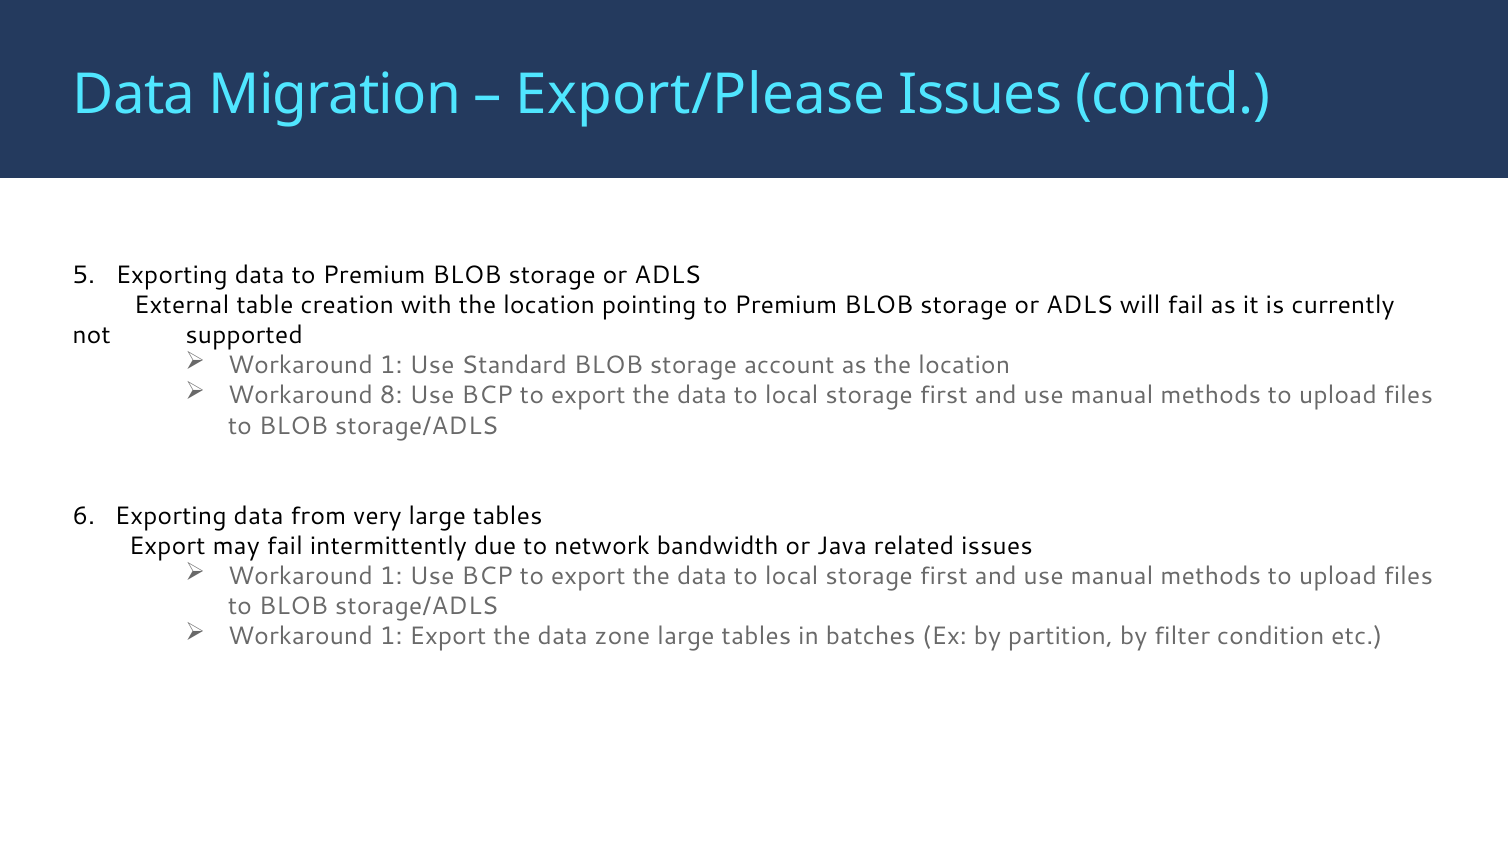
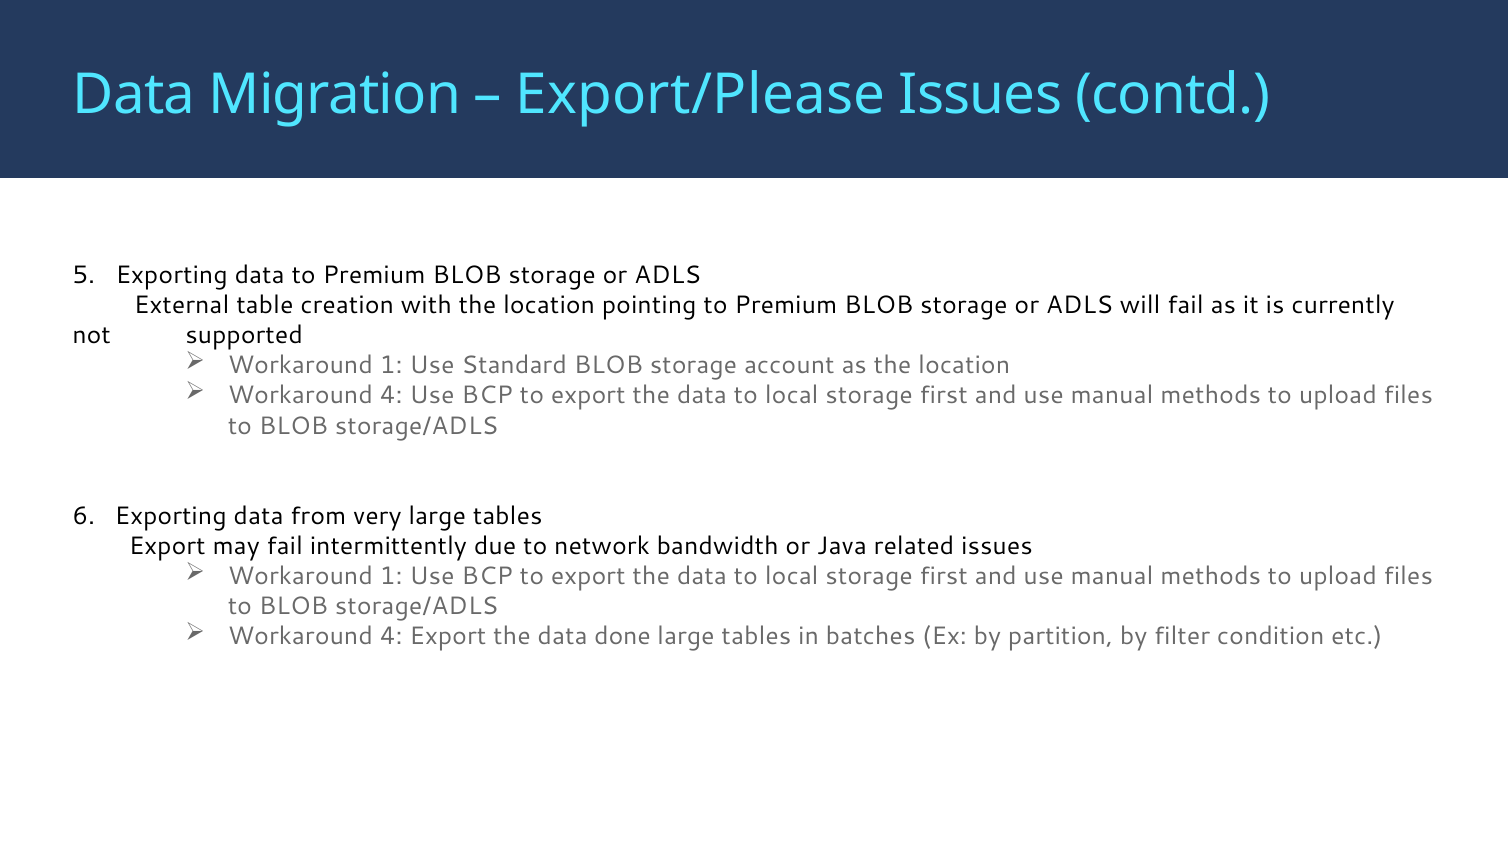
8: 8 -> 4 (391, 396)
1: 1 -> 4 (391, 637)
zone: zone -> done (623, 637)
